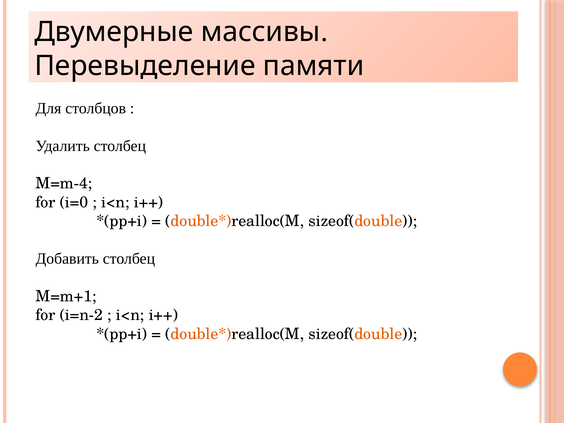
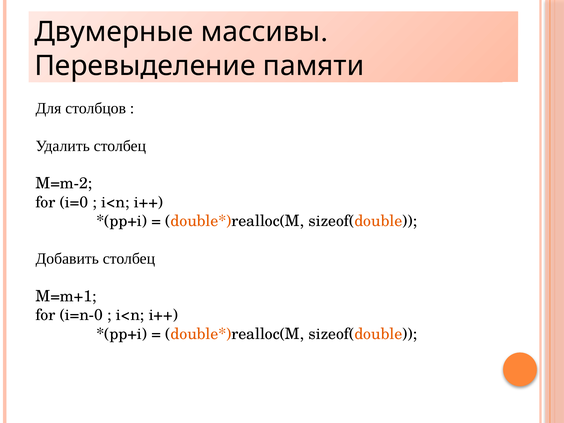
M=m-4: M=m-4 -> M=m-2 (64, 183)
i=n-2: i=n-2 -> i=n-0 (81, 315)
